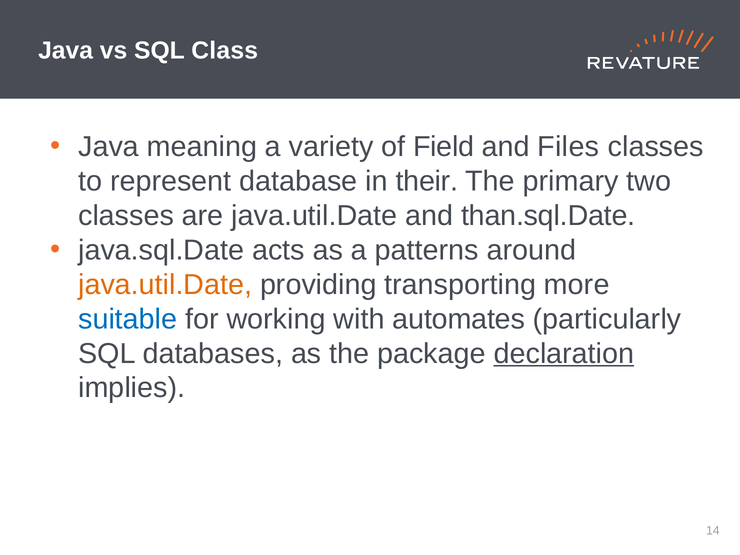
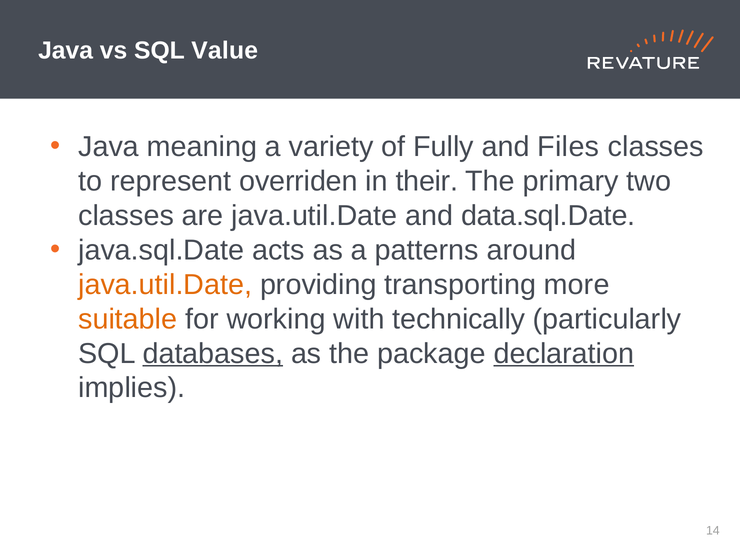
Class: Class -> Value (225, 51)
Field: Field -> Fully (444, 147)
database: database -> overriden (298, 181)
than.sql.Date: than.sql.Date -> data.sql.Date (548, 216)
suitable colour: blue -> orange (128, 319)
automates: automates -> technically (459, 319)
databases underline: none -> present (213, 354)
